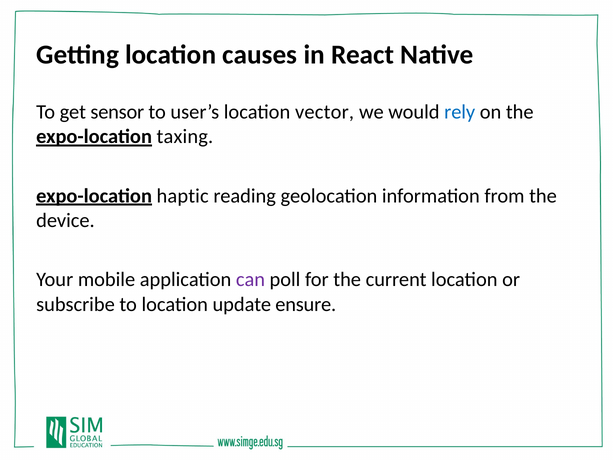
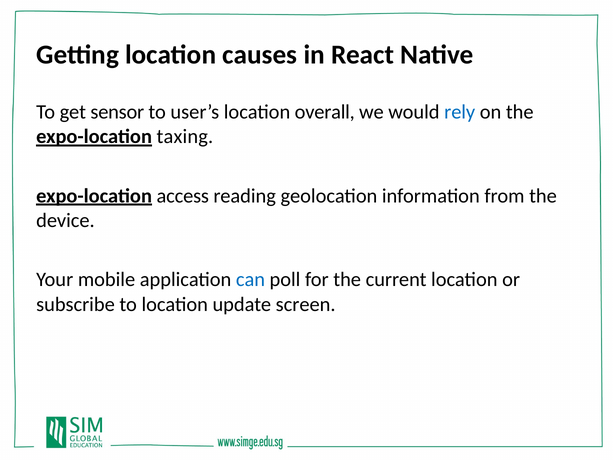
vector: vector -> overall (325, 112)
haptic: haptic -> access (183, 196)
can colour: purple -> blue (250, 280)
ensure: ensure -> screen (306, 304)
